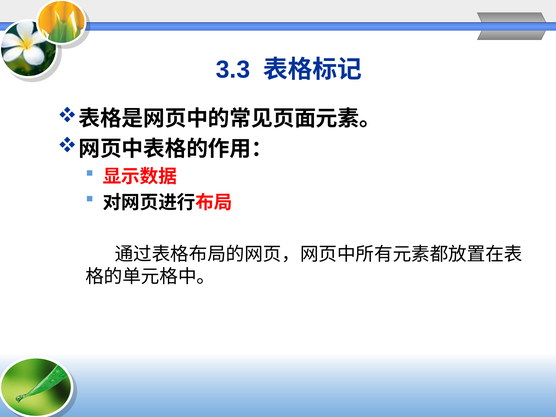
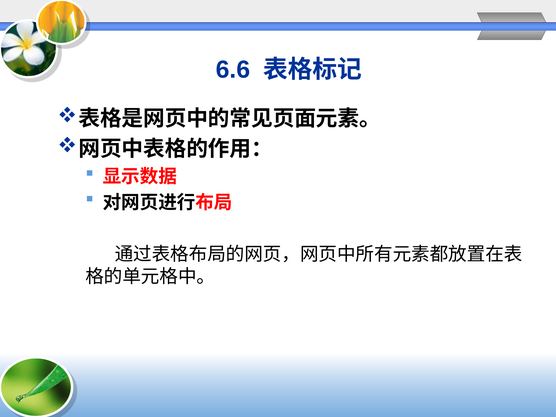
3.3: 3.3 -> 6.6 (233, 70)
